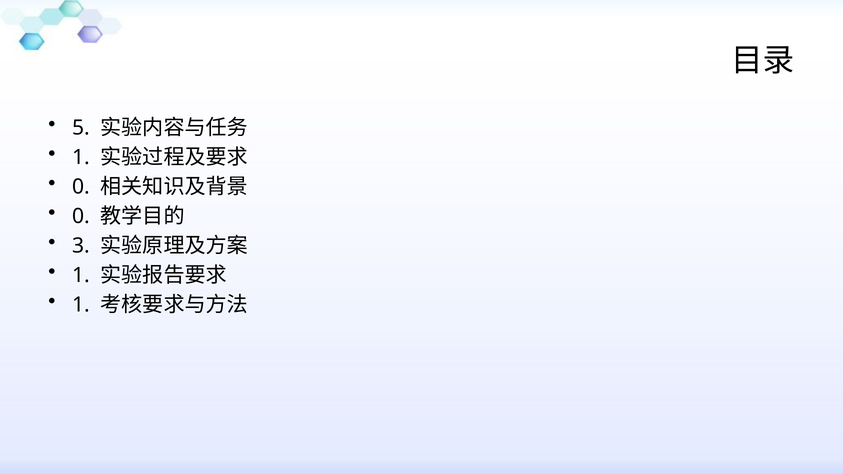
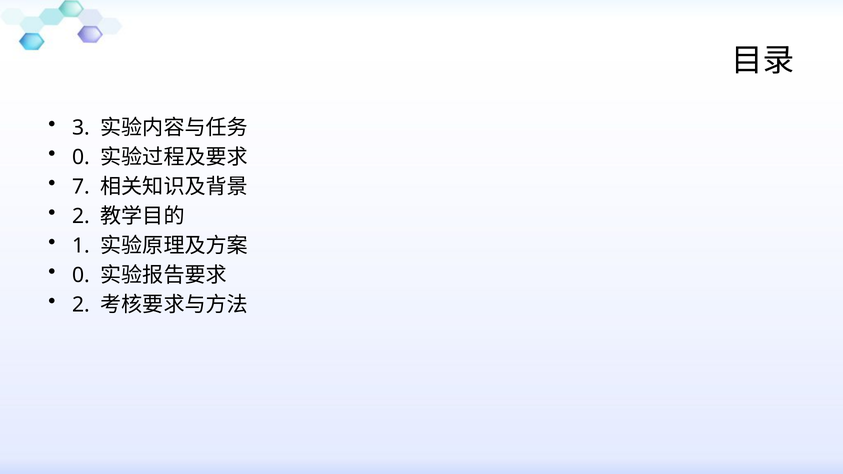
5: 5 -> 3 (81, 128)
1: 1 -> 0 (81, 157)
0: 0 -> 7 (81, 187)
0: 0 -> 2 (81, 216)
3: 3 -> 1 (81, 246)
1: 1 -> 0 (81, 275)
1: 1 -> 2 (81, 305)
